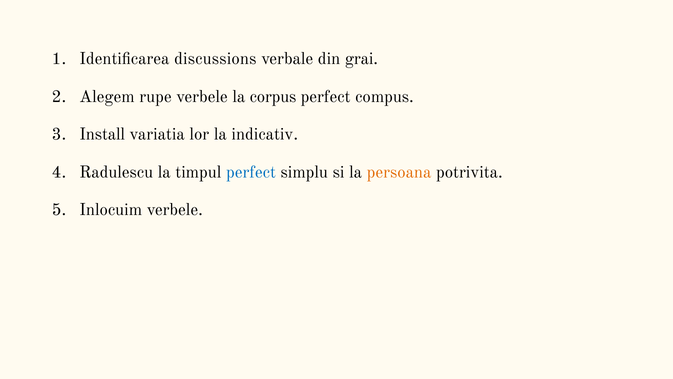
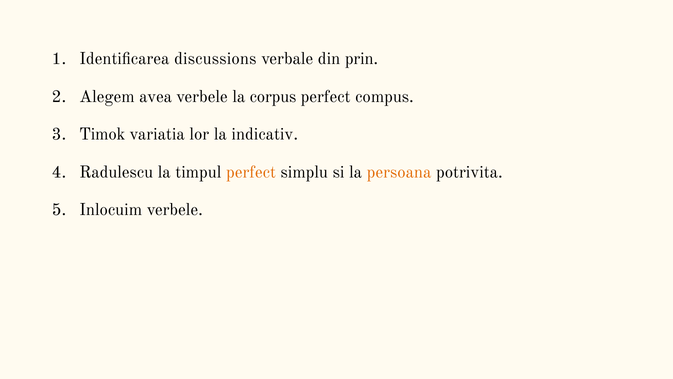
grai: grai -> prin (362, 59)
rupe: rupe -> avea (156, 96)
Install: Install -> Timok (102, 134)
perfect colour: blue -> orange (251, 172)
